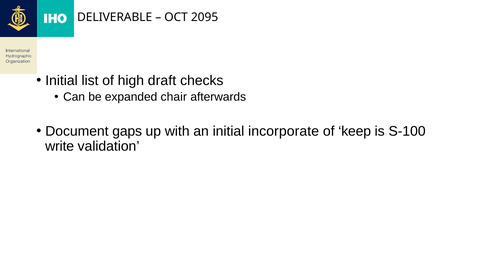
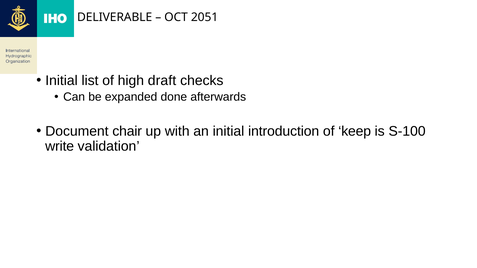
2095: 2095 -> 2051 (205, 17)
chair: chair -> done (174, 97)
gaps: gaps -> chair (127, 131)
incorporate: incorporate -> introduction (284, 131)
